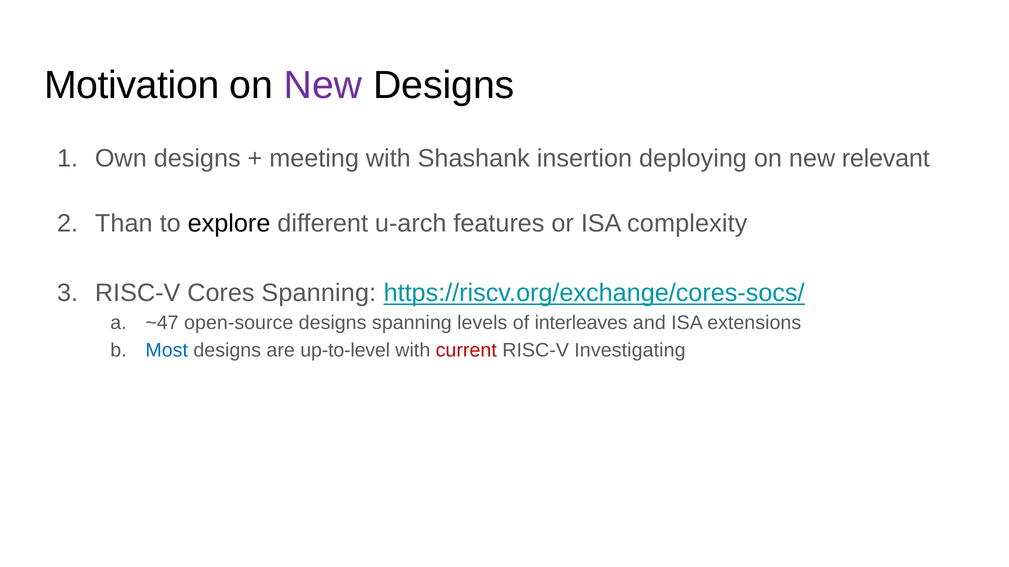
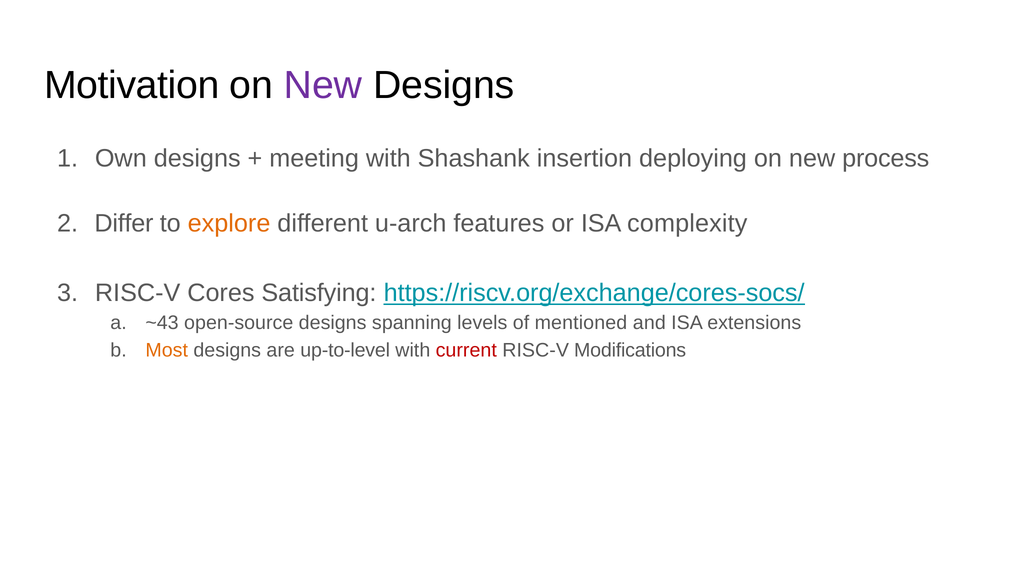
relevant: relevant -> process (886, 159)
Than: Than -> Differ (124, 224)
explore colour: black -> orange (229, 224)
Cores Spanning: Spanning -> Satisfying (319, 293)
~47: ~47 -> ~43 (162, 323)
interleaves: interleaves -> mentioned (581, 323)
Most colour: blue -> orange (167, 350)
Investigating: Investigating -> Modifications (630, 350)
